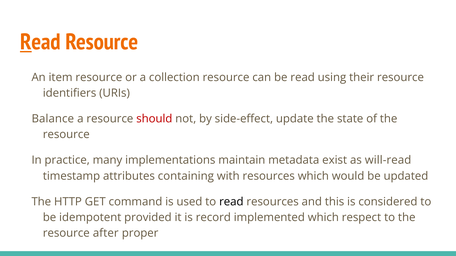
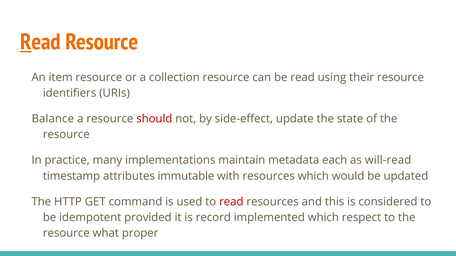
exist: exist -> each (335, 161)
containing: containing -> immutable (186, 176)
read colour: black -> red (231, 202)
after: after -> what (106, 234)
